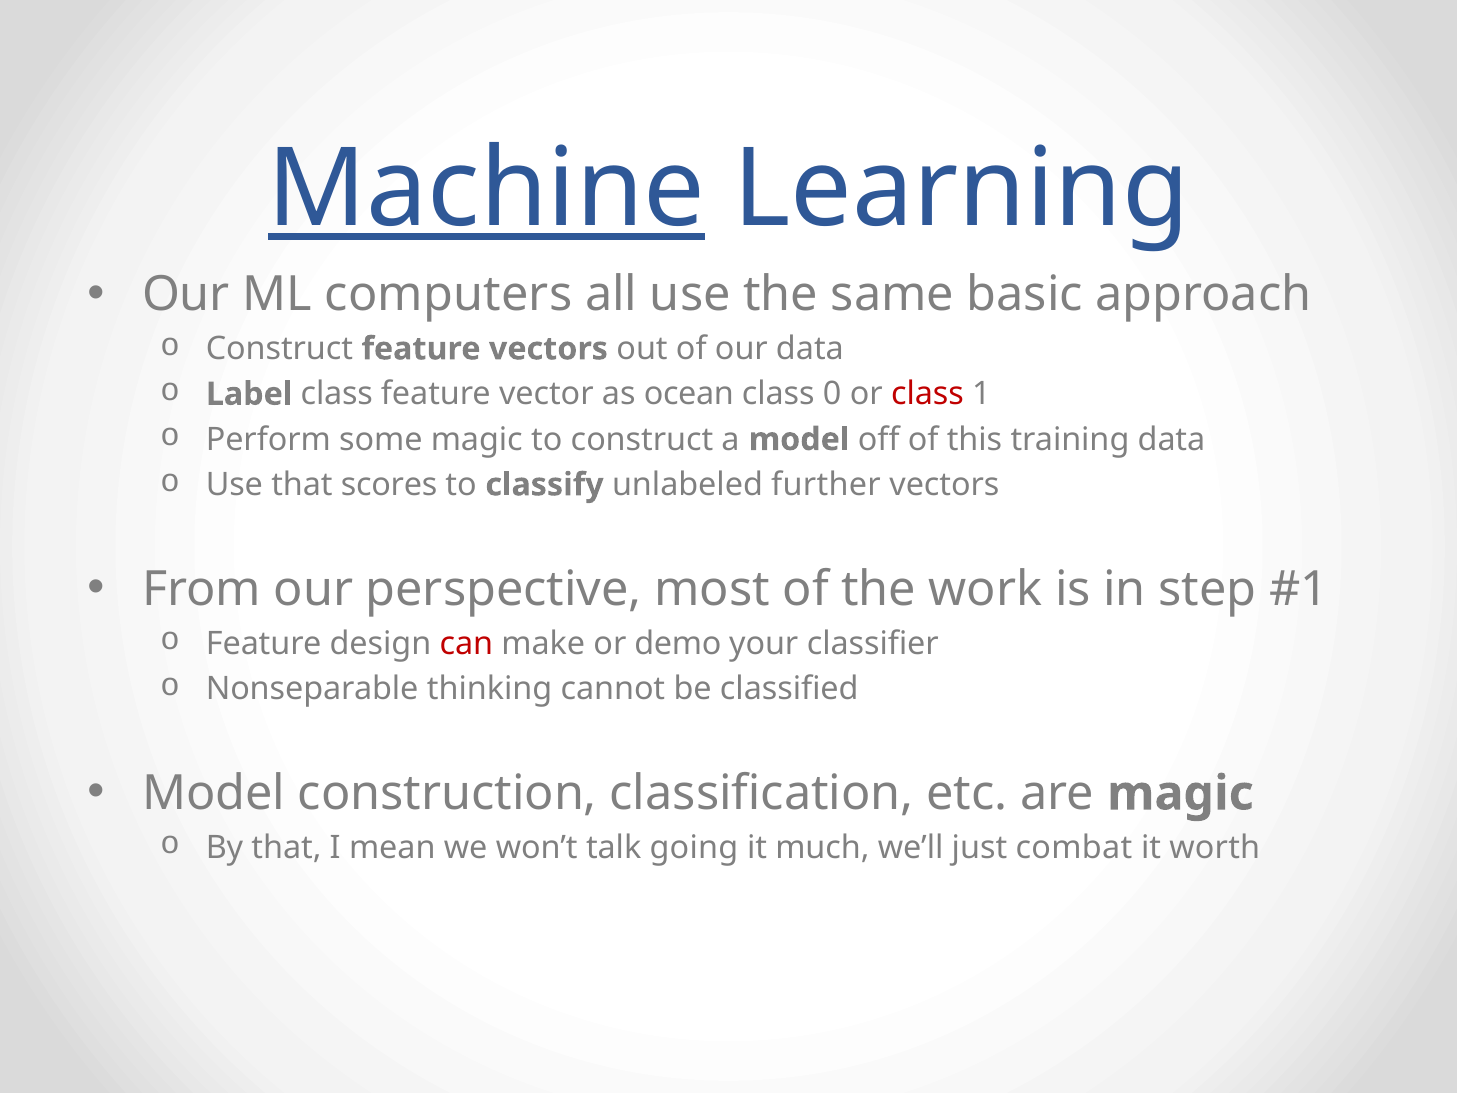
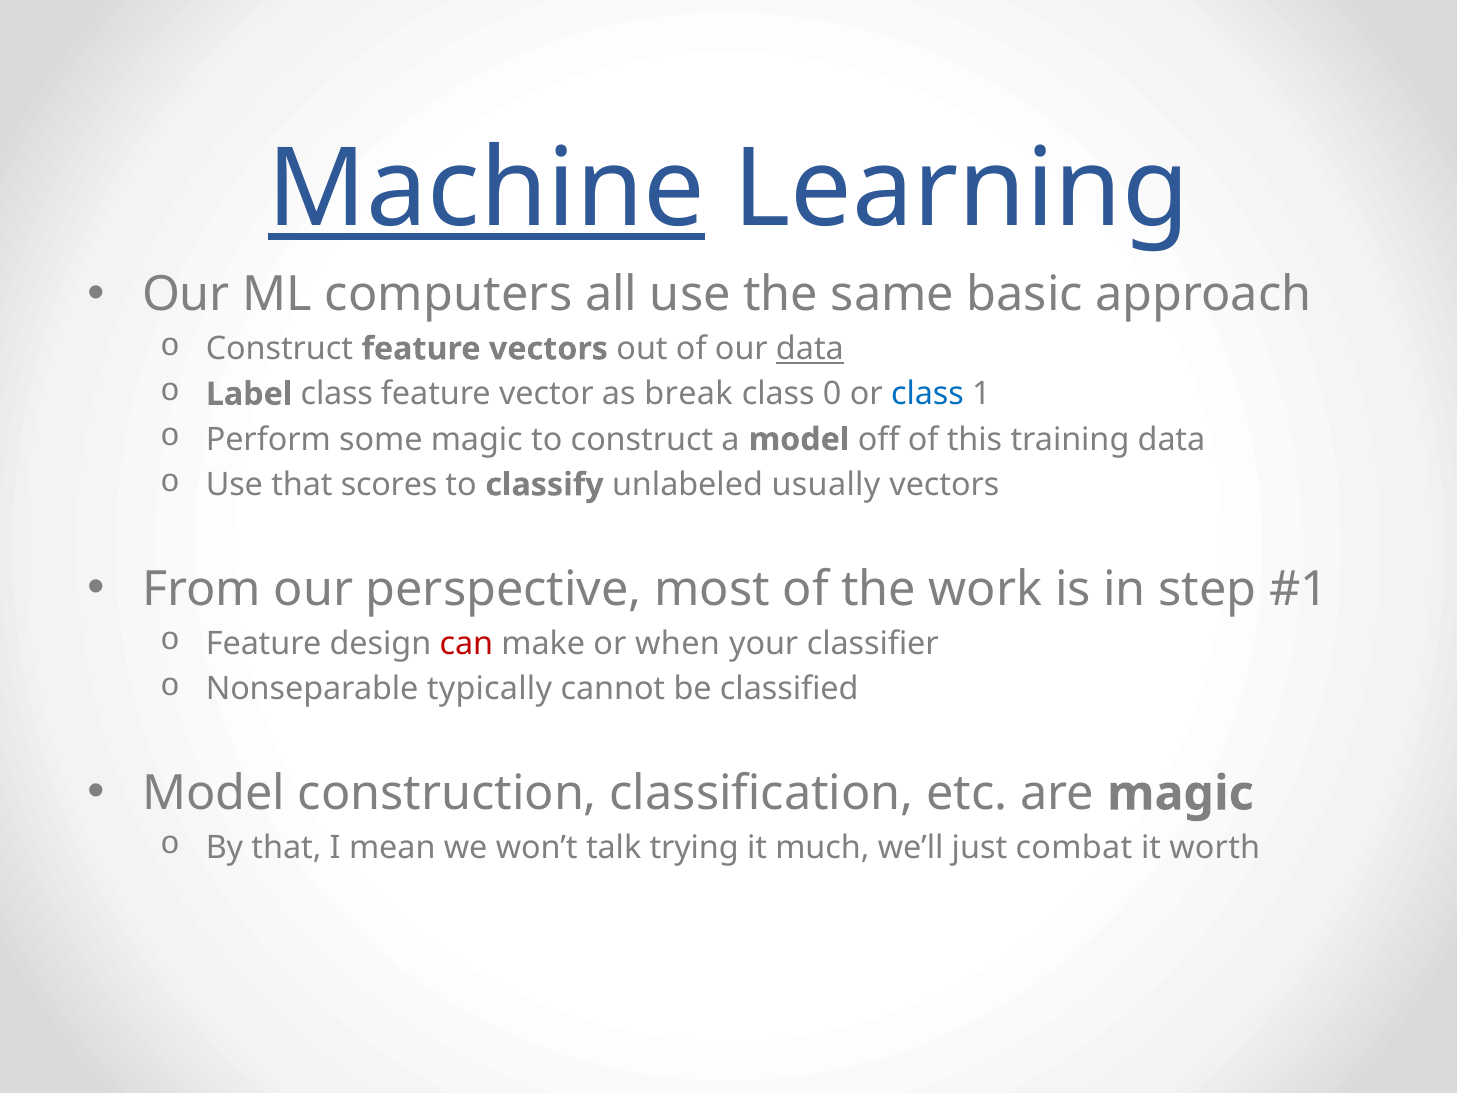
data underline: none -> present (810, 349)
ocean: ocean -> break (689, 394)
class colour: red -> blue (927, 394)
further: further -> usually (826, 485)
demo: demo -> when (678, 643)
thinking: thinking -> typically (489, 689)
going: going -> trying (694, 847)
